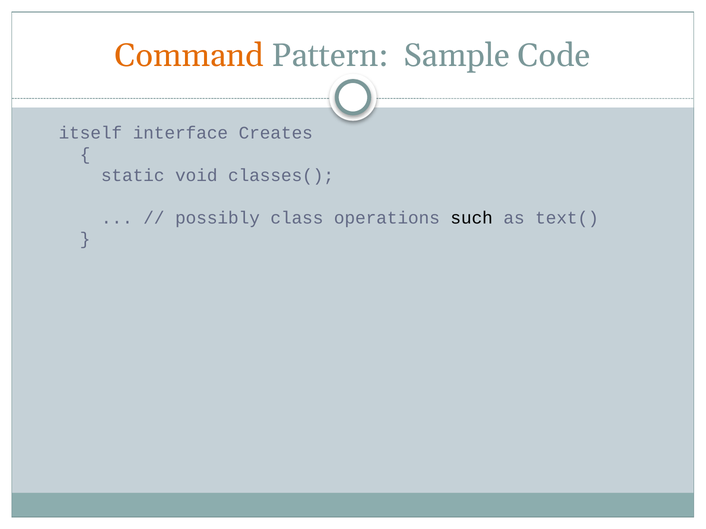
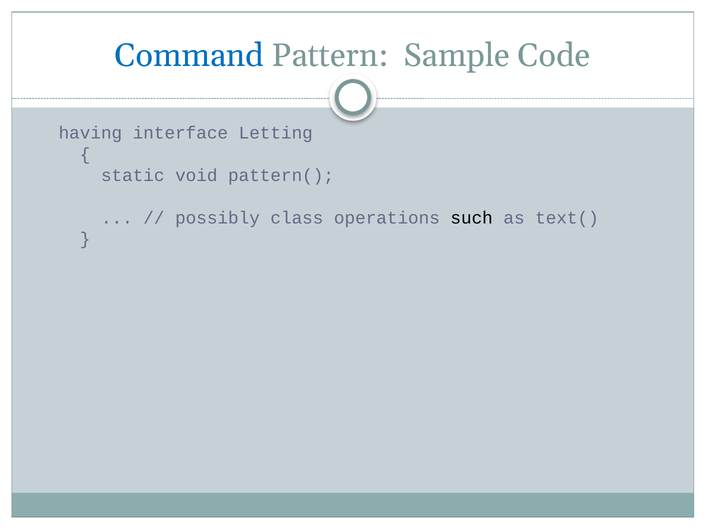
Command colour: orange -> blue (189, 56)
itself: itself -> having (90, 133)
Creates: Creates -> Letting (276, 133)
classes(: classes( -> pattern( (281, 176)
